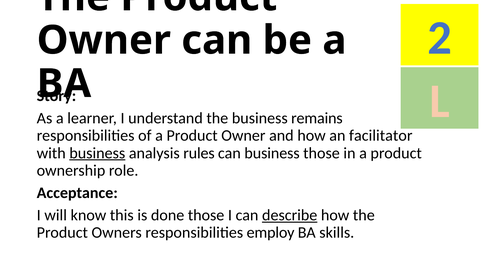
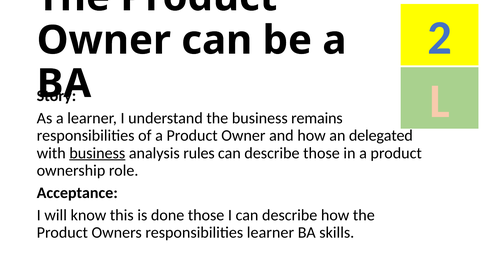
facilitator: facilitator -> delegated (381, 136)
business: business -> describe (272, 153)
describe underline: present -> none (290, 215)
responsibilities employ: employ -> learner (270, 233)
